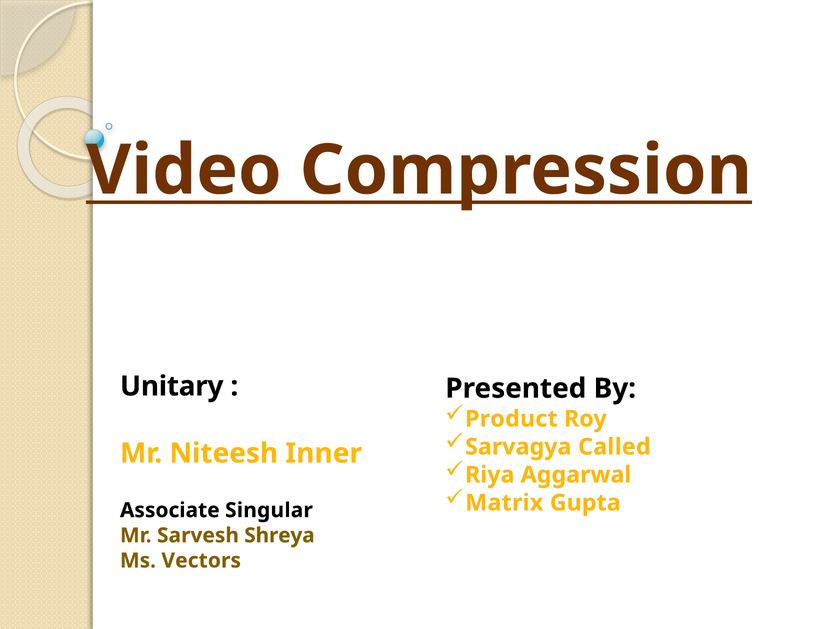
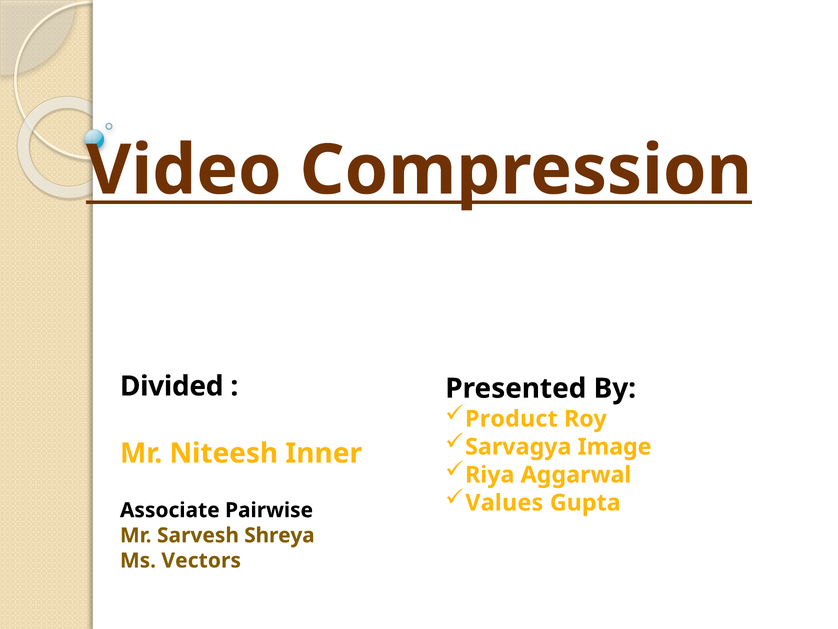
Unitary: Unitary -> Divided (172, 386)
Called: Called -> Image (615, 447)
Matrix: Matrix -> Values (504, 502)
Singular: Singular -> Pairwise (269, 510)
